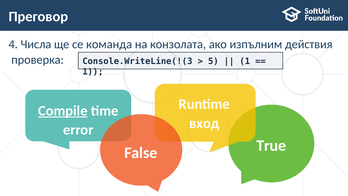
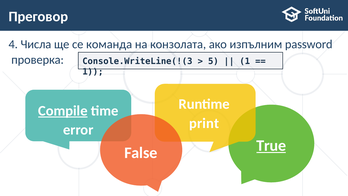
действия: действия -> password (309, 44)
вход: вход -> print (204, 123)
True underline: none -> present (271, 146)
